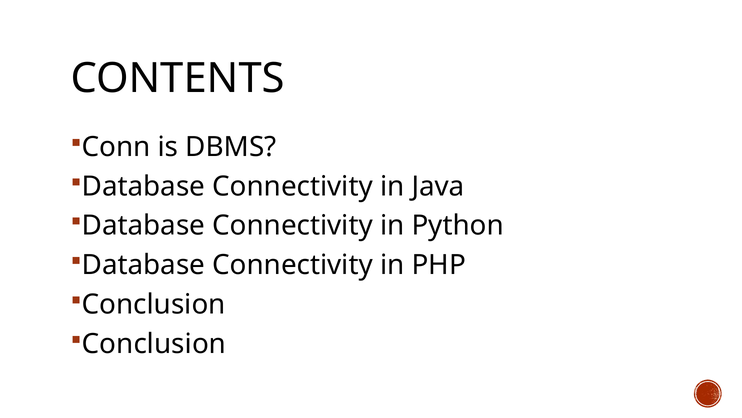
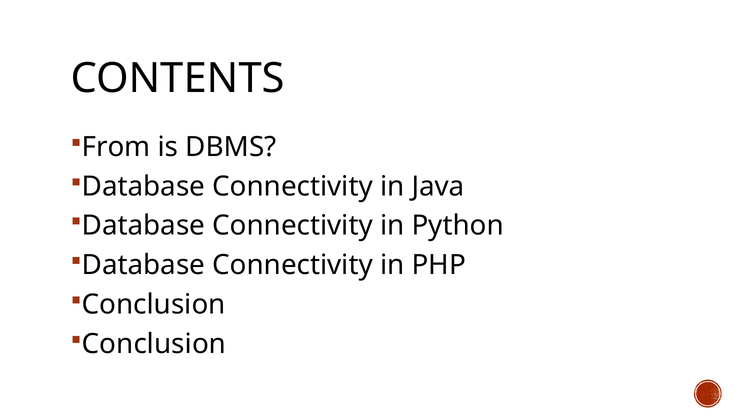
Conn: Conn -> From (116, 147)
